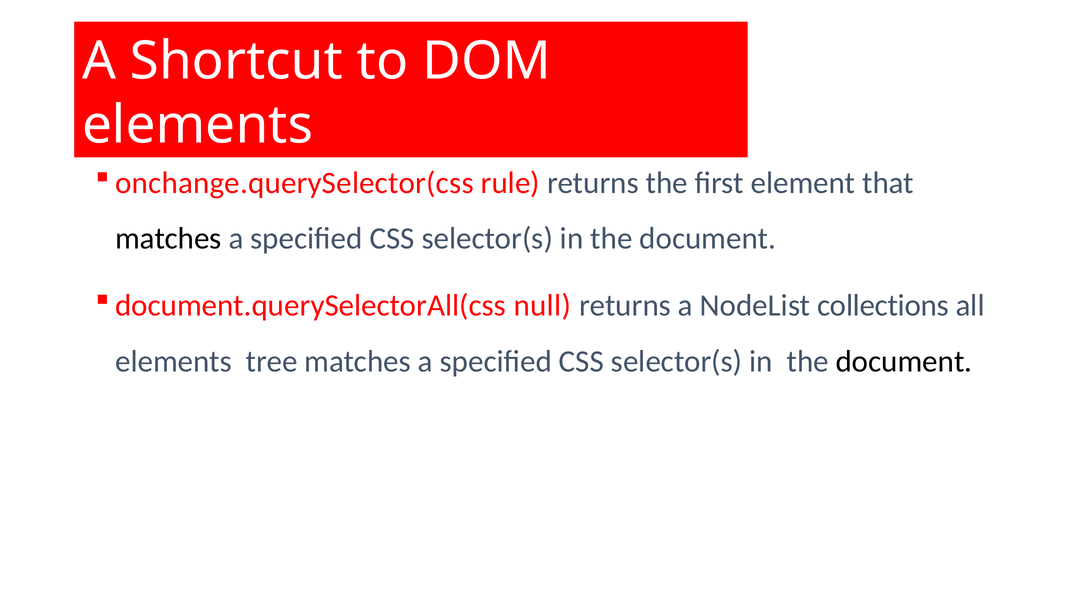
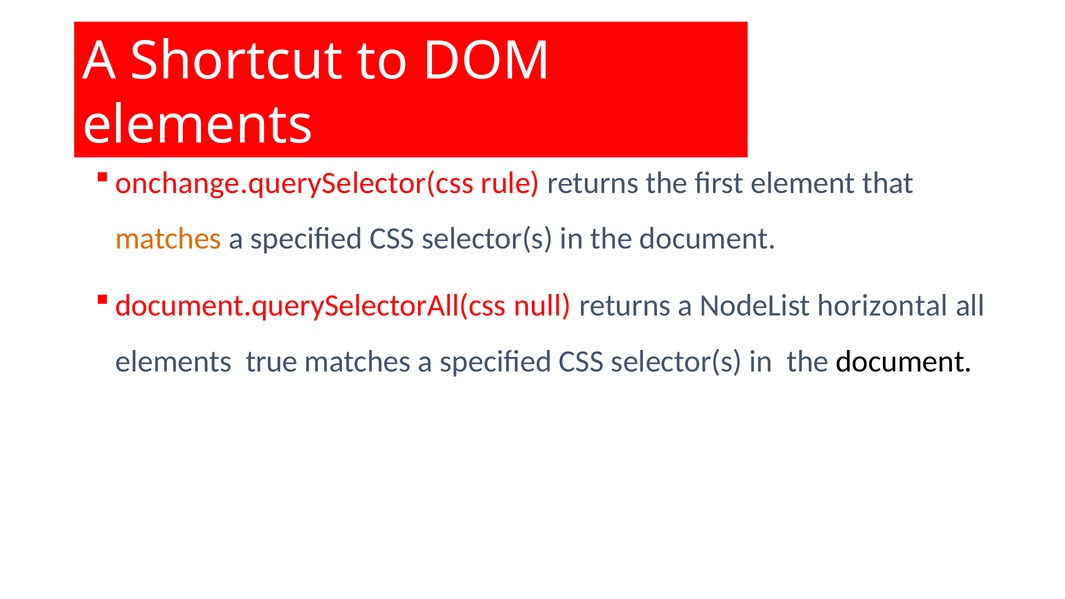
matches colour: black -> orange (168, 239)
collections: collections -> horizontal (883, 306)
tree: tree -> true (272, 361)
